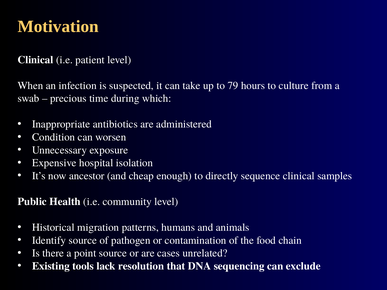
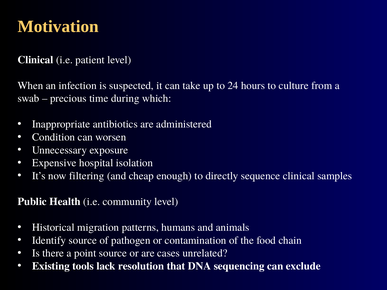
79: 79 -> 24 (233, 86)
ancestor: ancestor -> filtering (87, 176)
